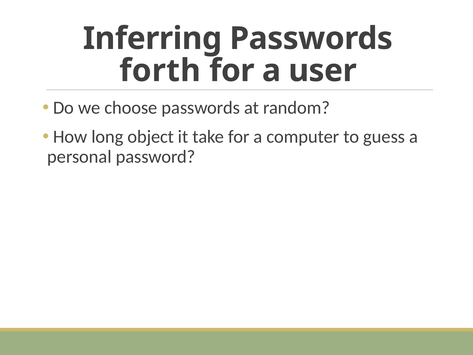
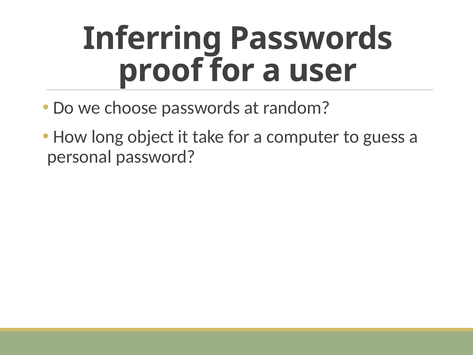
forth: forth -> proof (160, 71)
